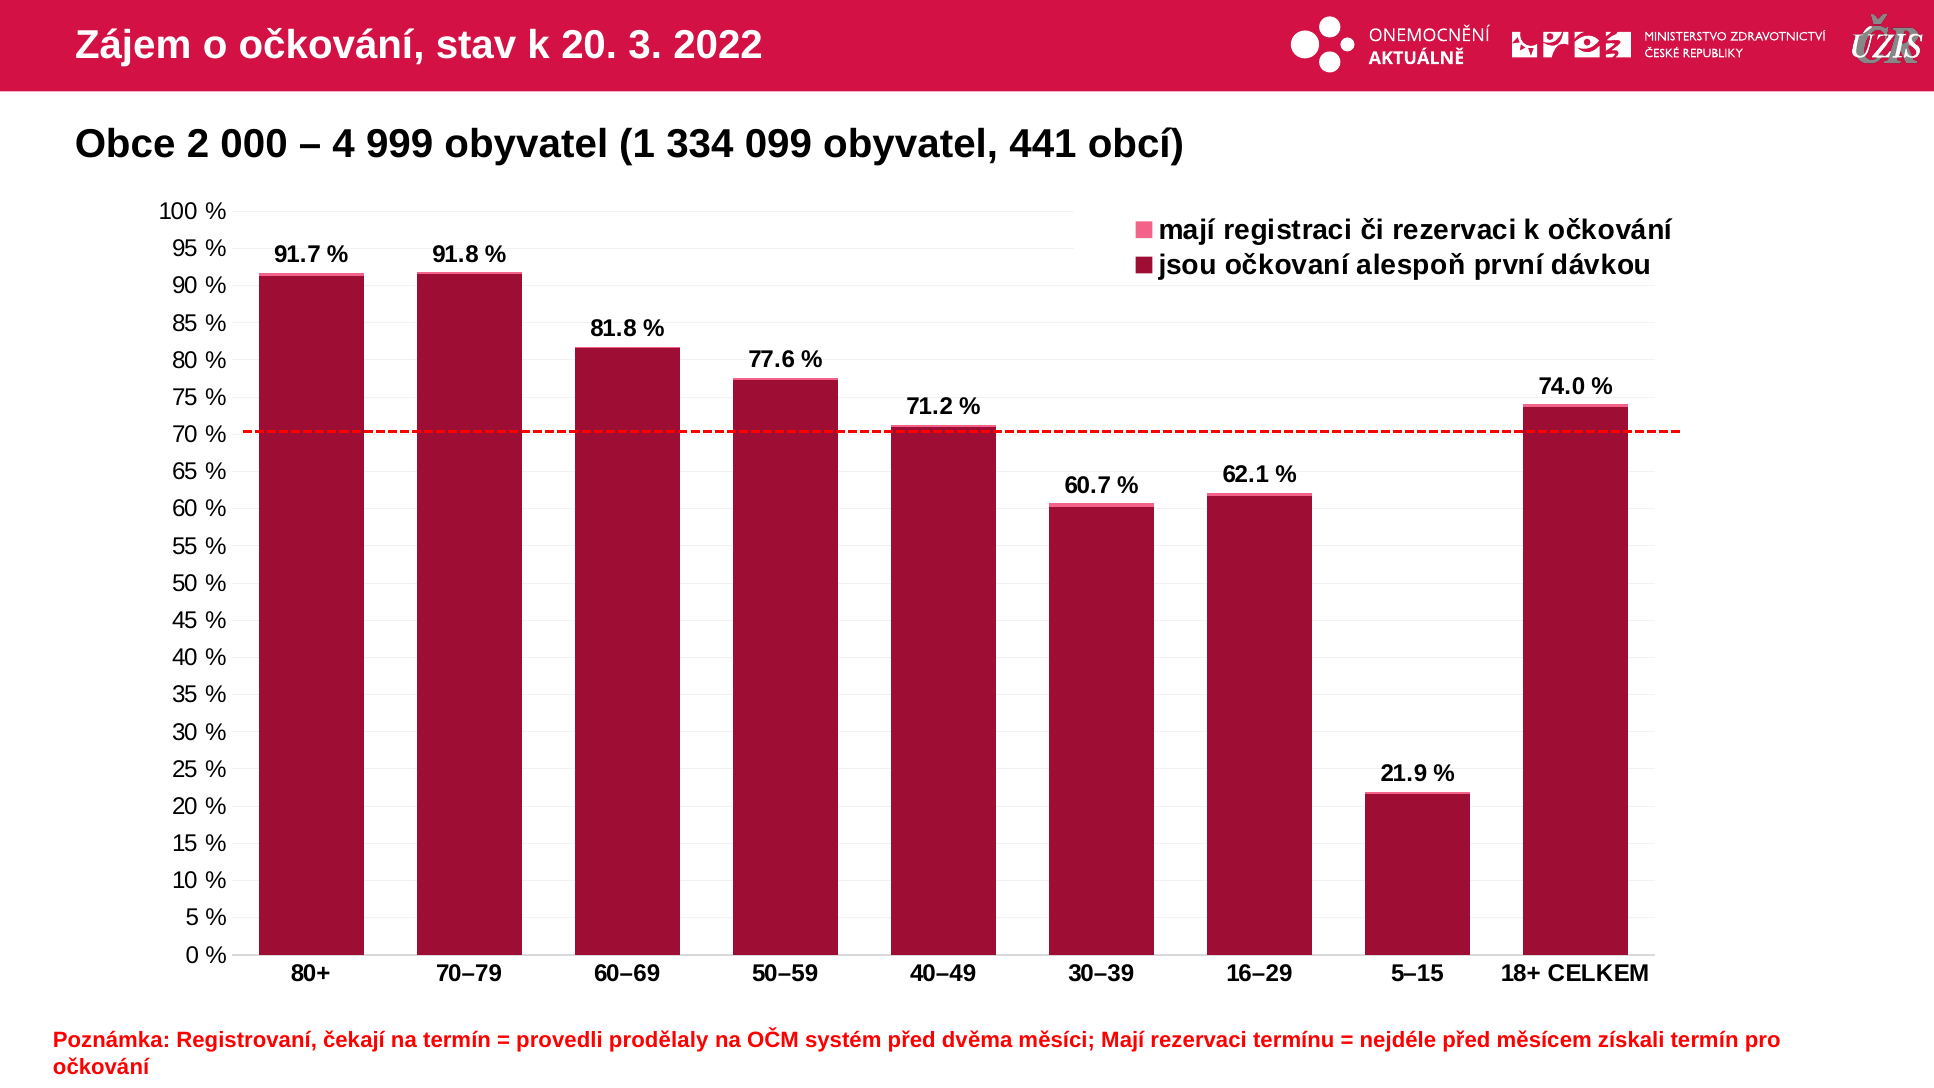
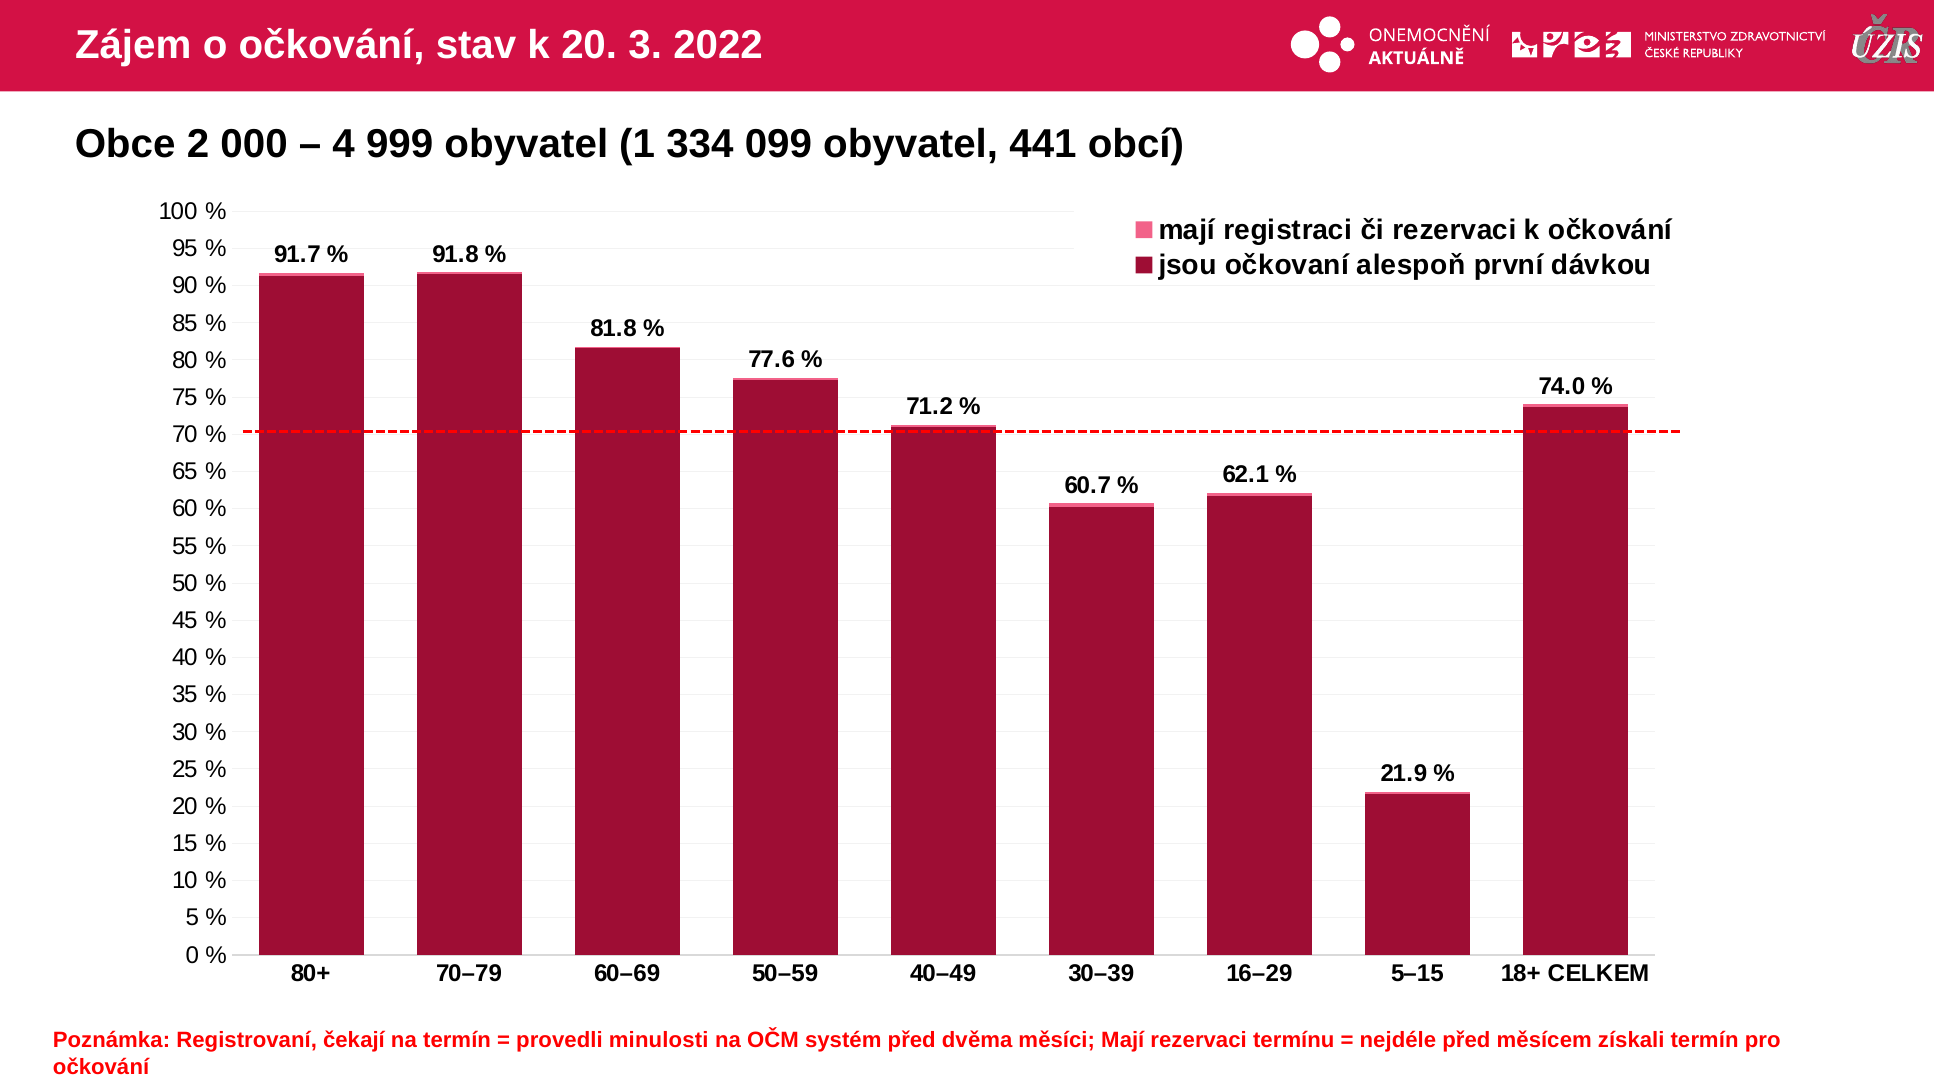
prodělaly: prodělaly -> minulosti (659, 1040)
